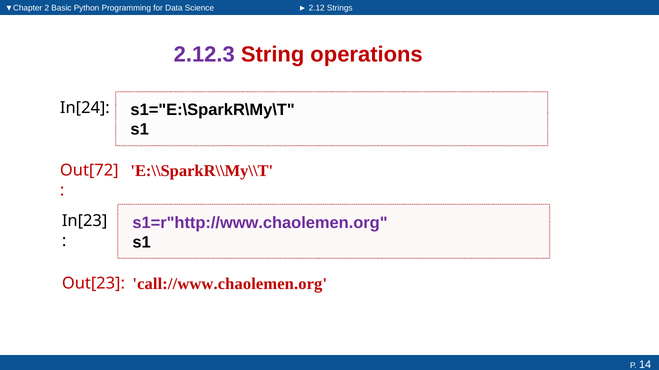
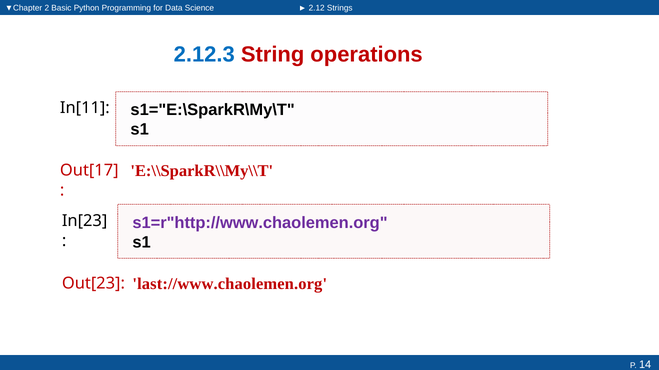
2.12.3 colour: purple -> blue (204, 54)
In[24: In[24 -> In[11 (85, 108)
Out[72: Out[72 -> Out[17 (89, 171)
call://www.chaolemen.org: call://www.chaolemen.org -> last://www.chaolemen.org (230, 284)
